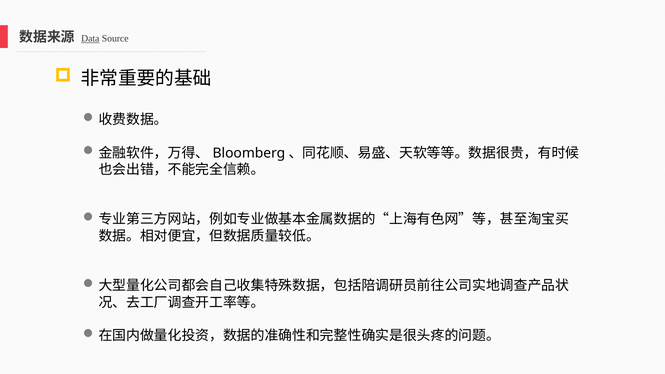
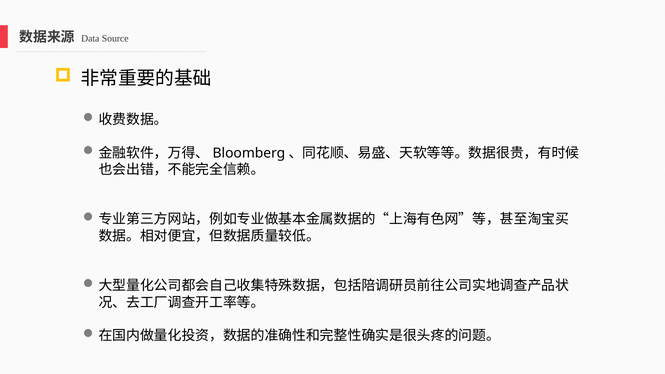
Data underline: present -> none (90, 39)
